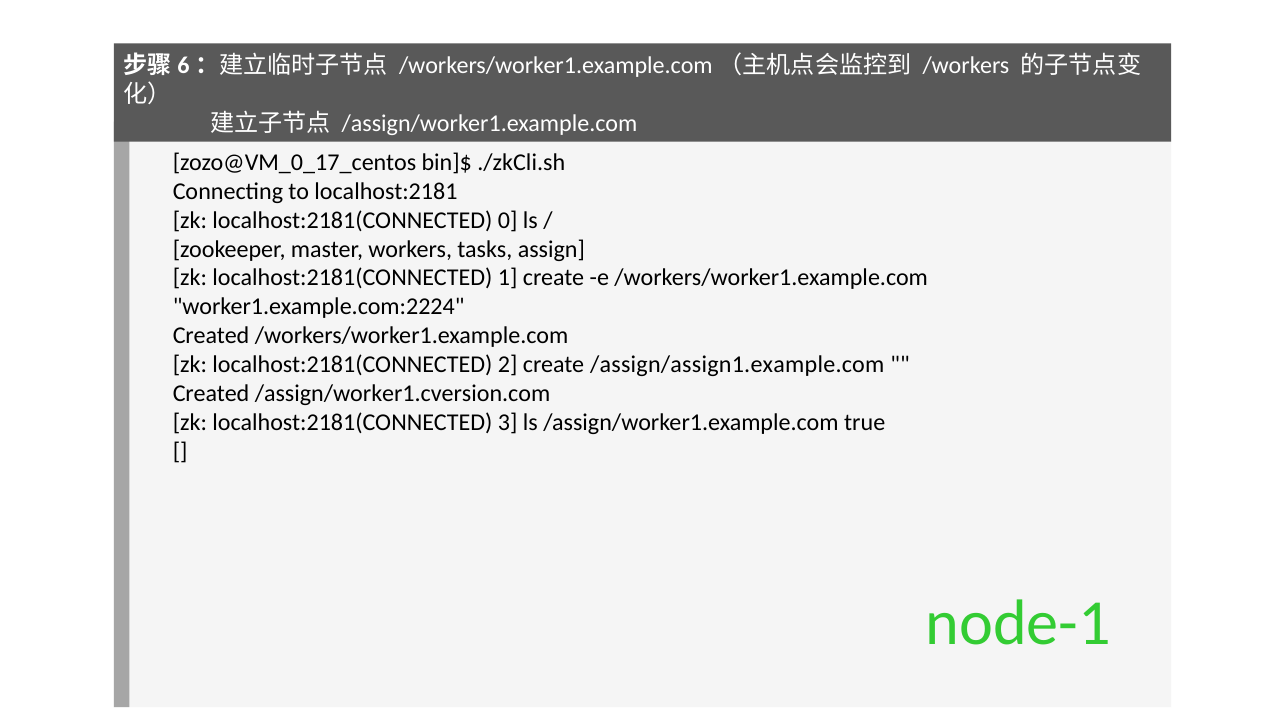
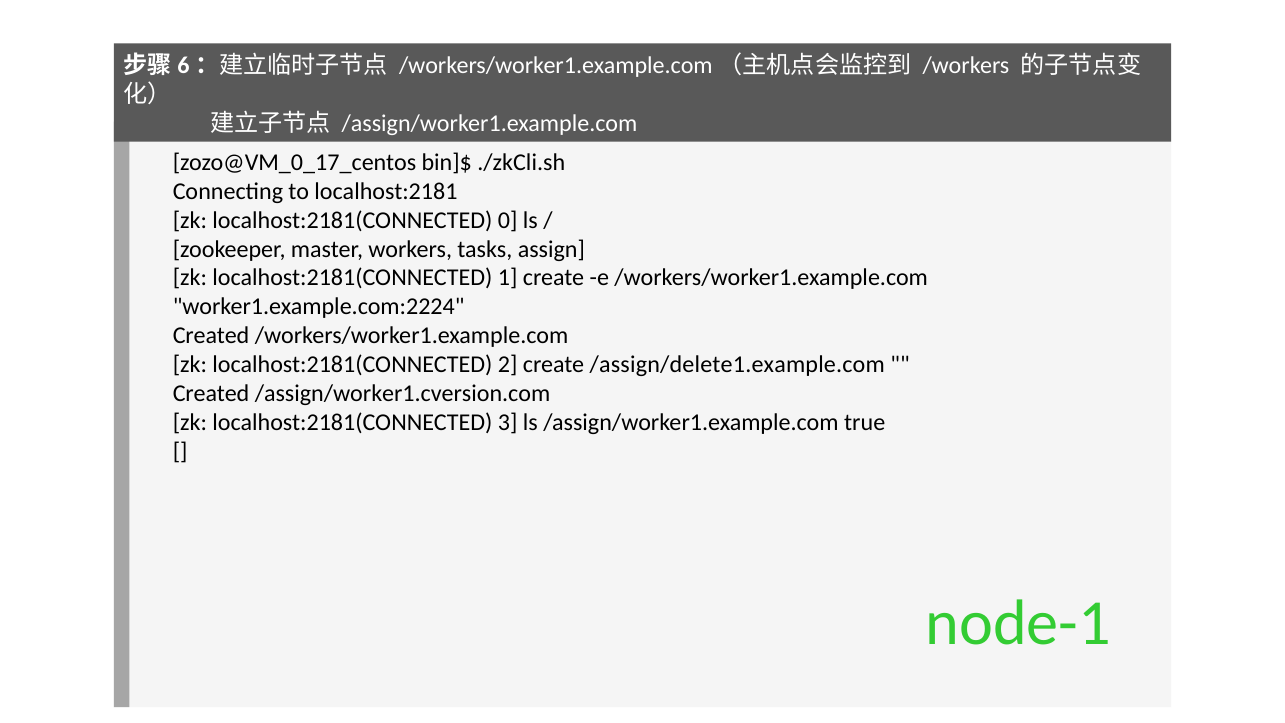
/assign/assign1.example.com: /assign/assign1.example.com -> /assign/delete1.example.com (737, 365)
